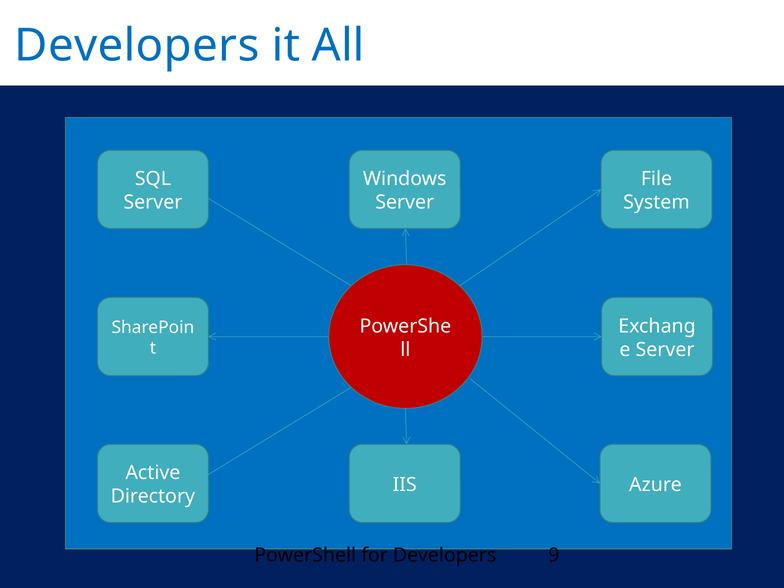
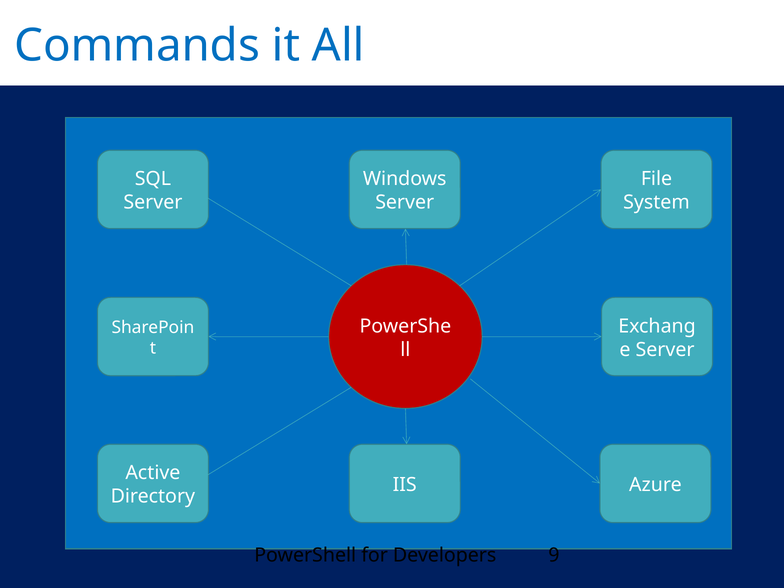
Developers: Developers -> Commands (137, 46)
